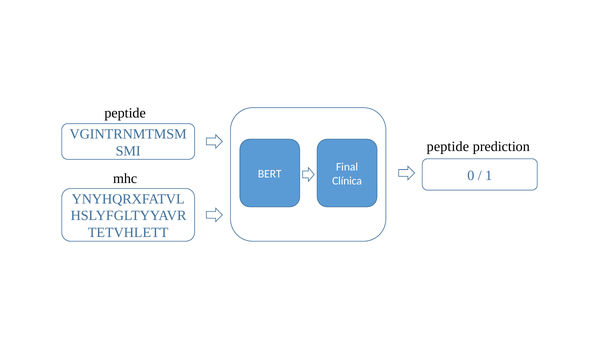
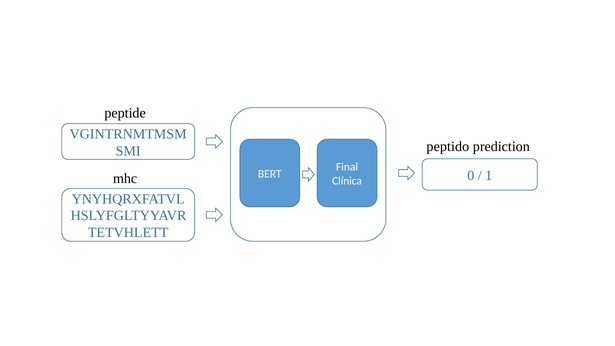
peptide: peptide -> peptido (448, 146)
